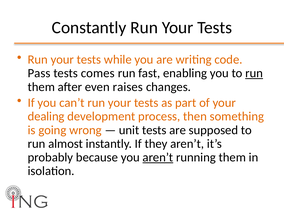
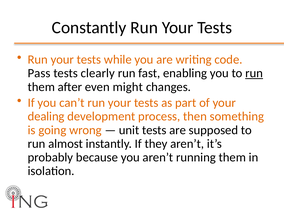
comes: comes -> clearly (98, 73)
raises: raises -> might (128, 87)
aren’t underline: present -> none (158, 157)
